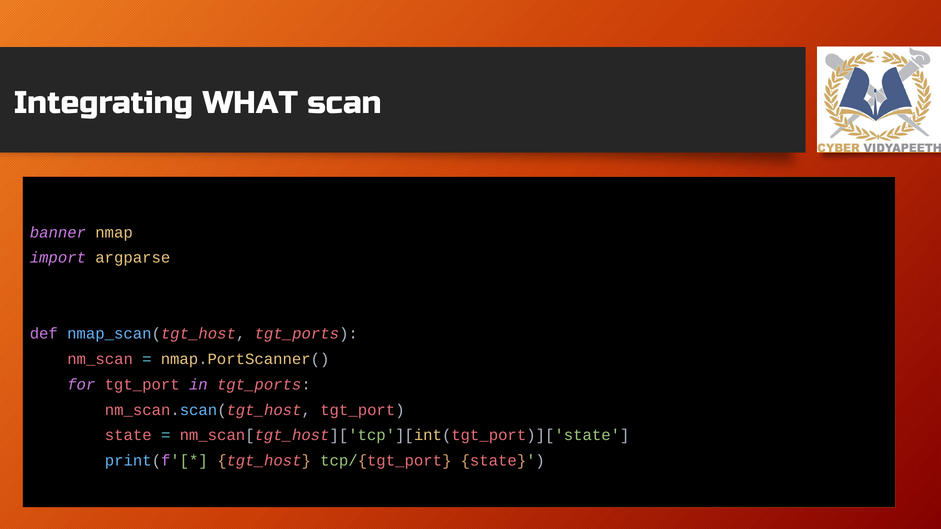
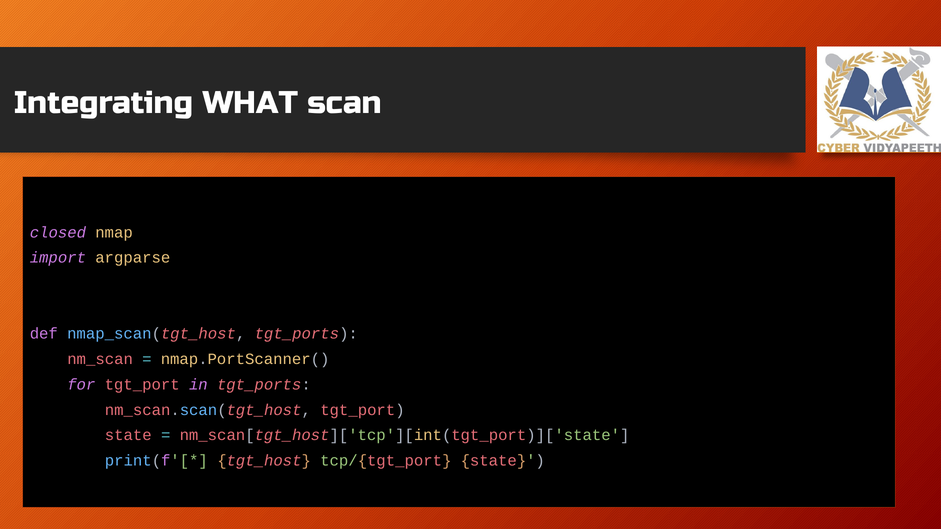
banner: banner -> closed (58, 233)
